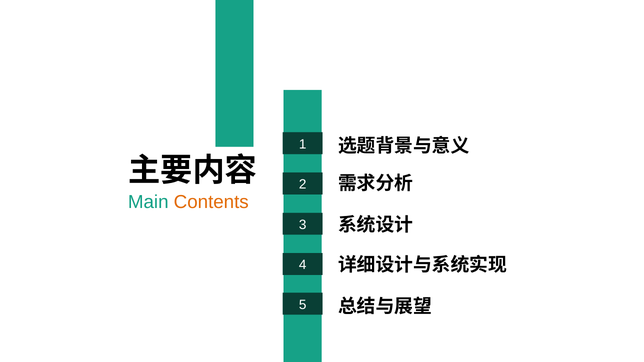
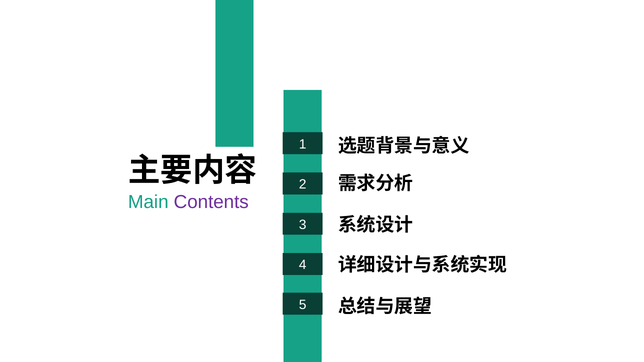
Contents colour: orange -> purple (211, 202)
